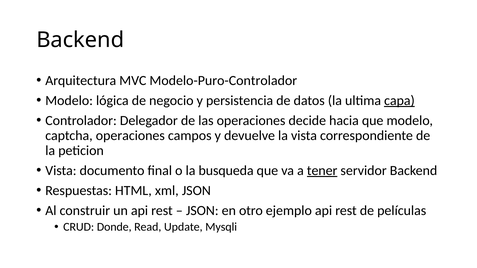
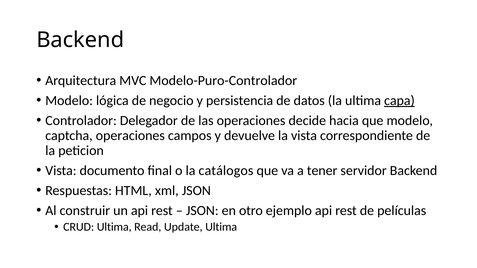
busqueda: busqueda -> catálogos (226, 171)
tener underline: present -> none (322, 171)
CRUD Donde: Donde -> Ultima (114, 227)
Update Mysqli: Mysqli -> Ultima (221, 227)
